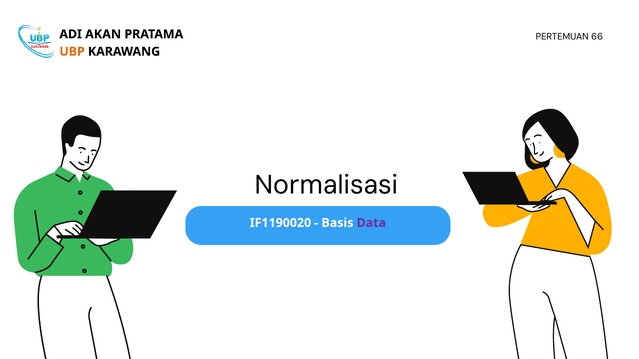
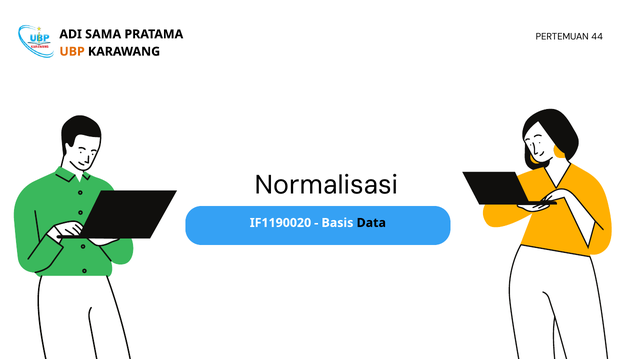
AKAN: AKAN -> SAMA (103, 34)
66: 66 -> 44 (597, 37)
Data colour: purple -> black (371, 223)
